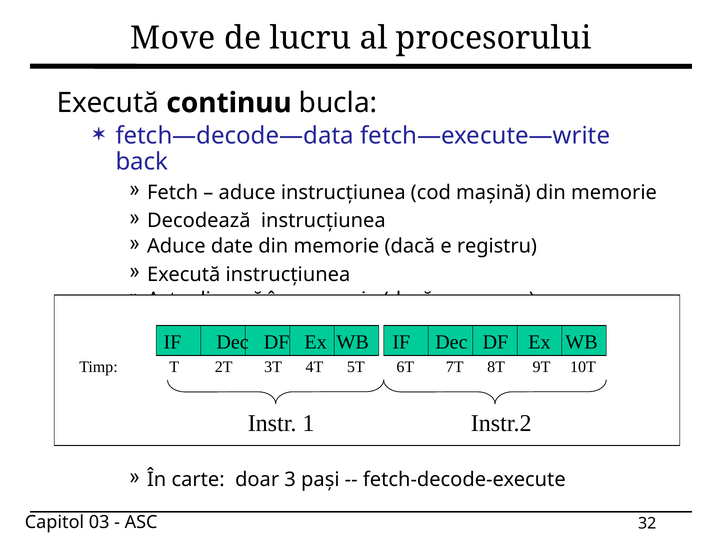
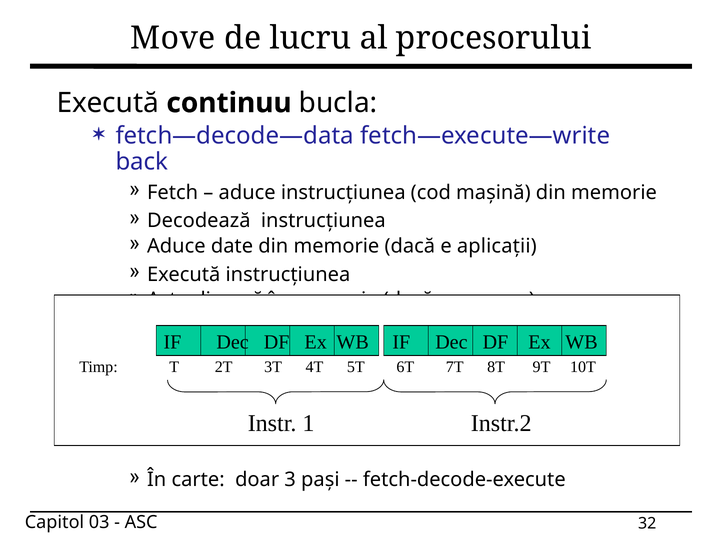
registru: registru -> aplicații (497, 246)
